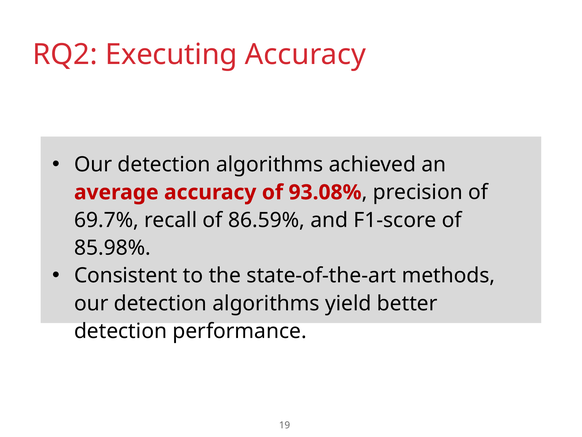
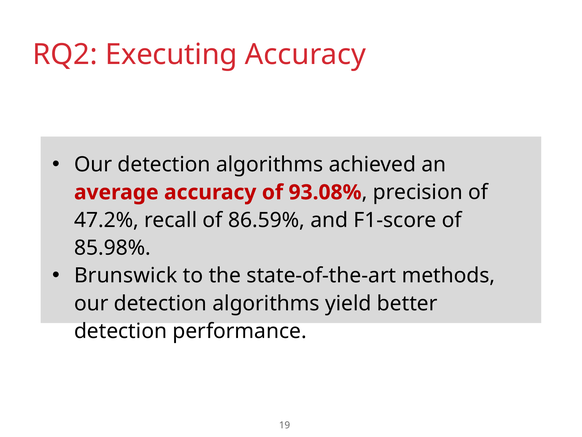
69.7%: 69.7% -> 47.2% (106, 220)
Consistent: Consistent -> Brunswick (126, 275)
